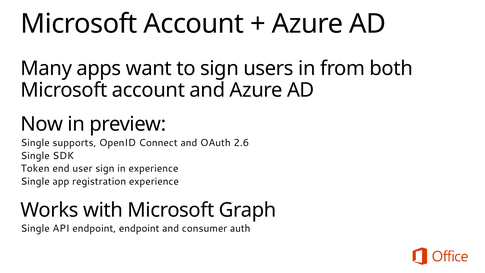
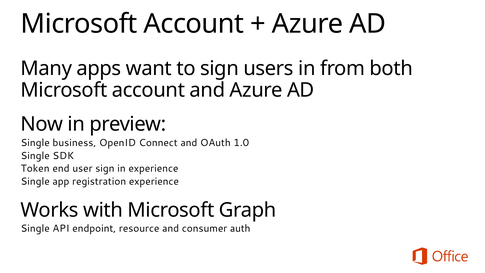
supports: supports -> business (74, 143)
2.6: 2.6 -> 1.0 (241, 143)
endpoint endpoint: endpoint -> resource (139, 228)
